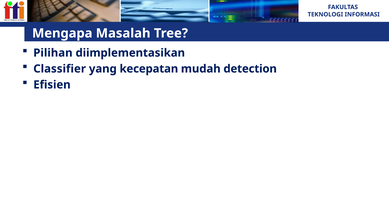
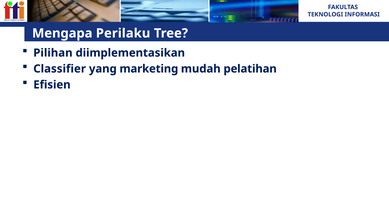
Masalah: Masalah -> Perilaku (123, 33)
kecepatan: kecepatan -> marketing (149, 69)
detection: detection -> pelatihan (250, 69)
